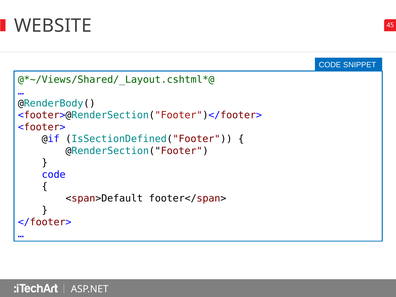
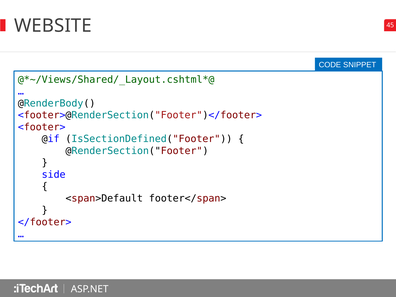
code: code -> side (54, 175)
